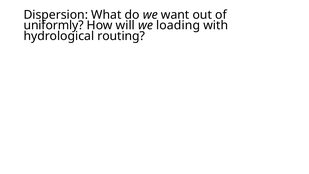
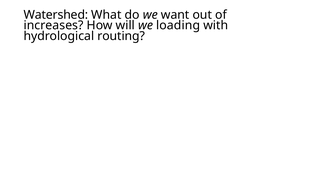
Dispersion: Dispersion -> Watershed (56, 15)
uniformly: uniformly -> increases (54, 25)
